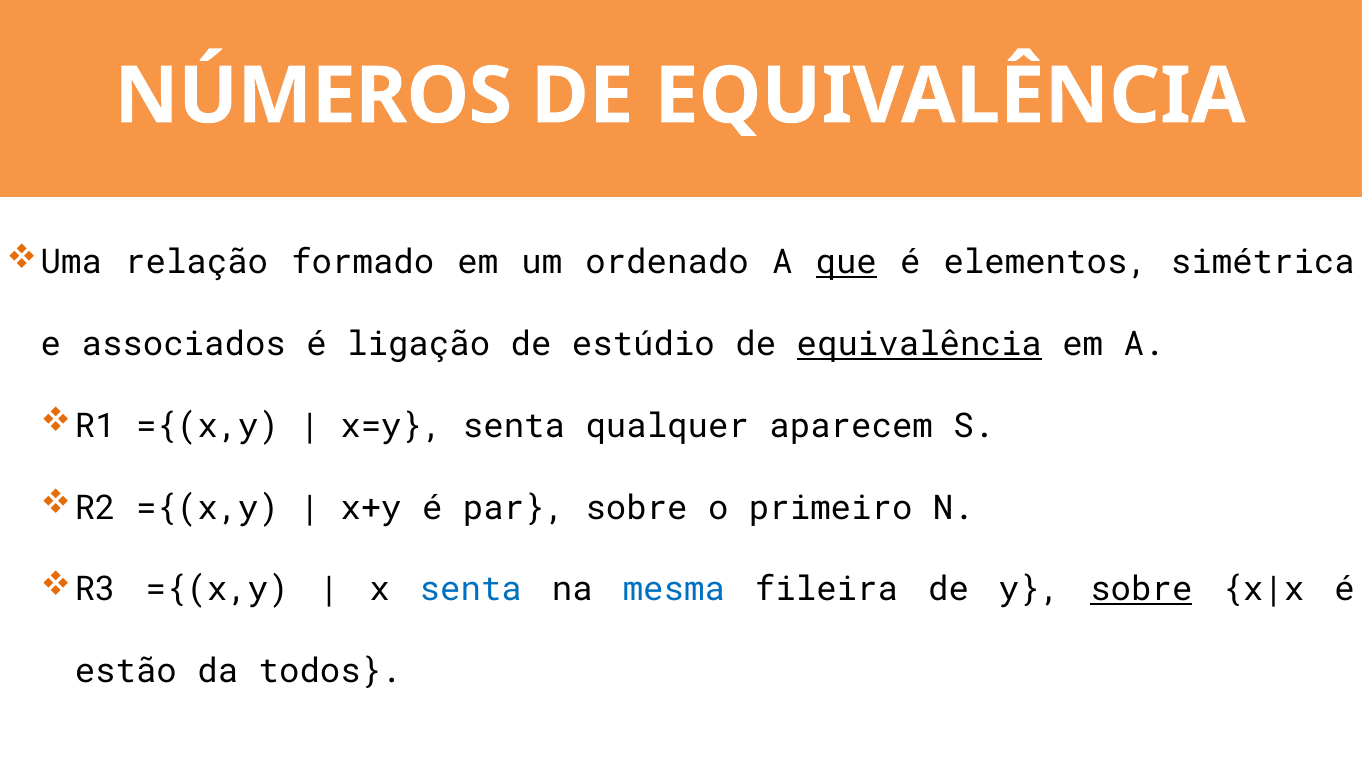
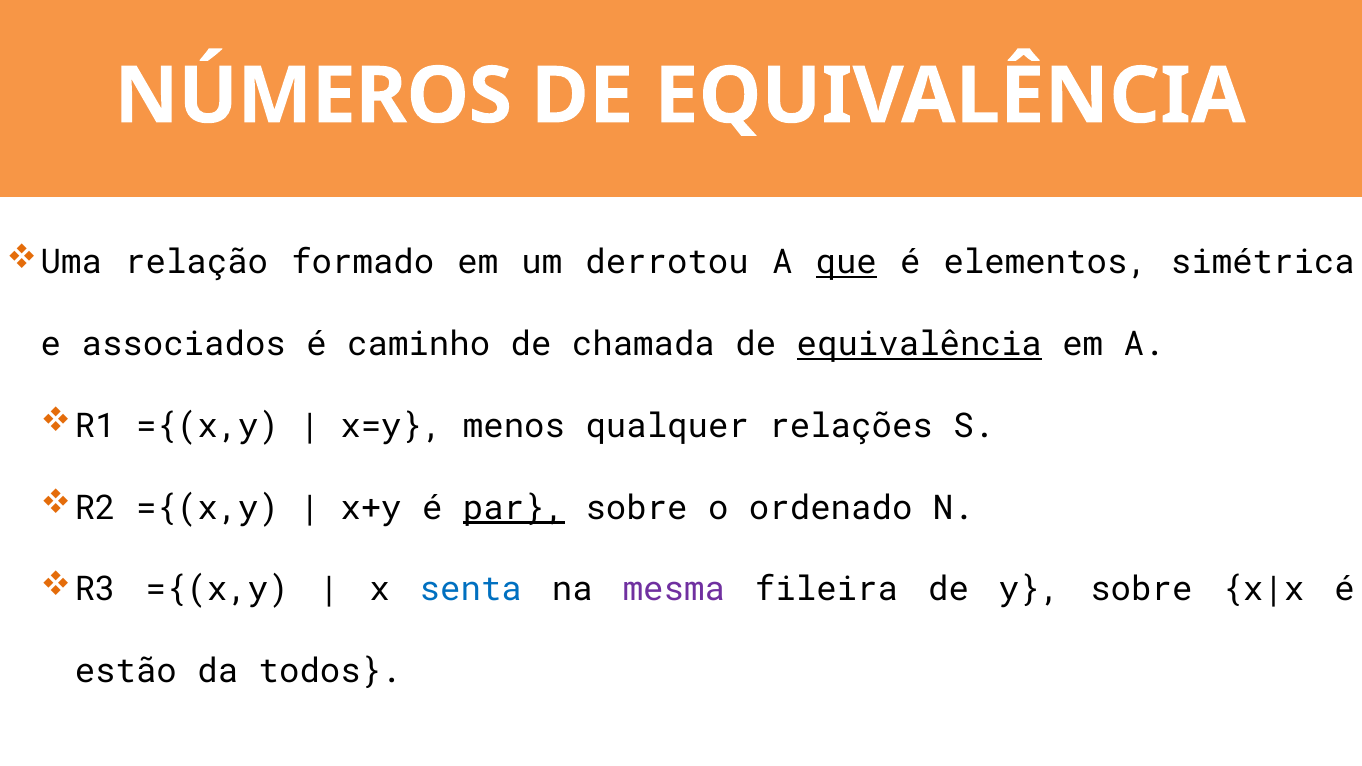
ordenado: ordenado -> derrotou (667, 263)
ligação: ligação -> caminho (419, 345)
estúdio: estúdio -> chamada (643, 345)
x=y senta: senta -> menos (514, 426)
aparecem: aparecem -> relações (851, 426)
par underline: none -> present (514, 508)
primeiro: primeiro -> ordenado (831, 508)
mesma colour: blue -> purple (674, 590)
sobre underline: present -> none (1141, 590)
